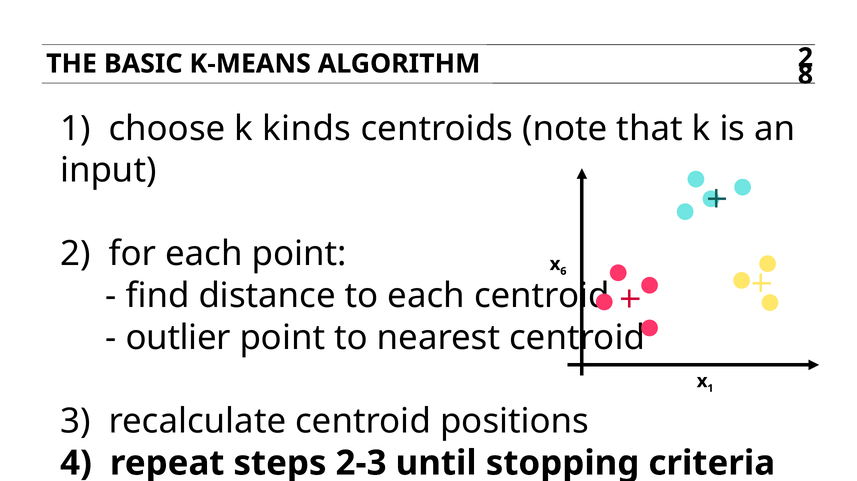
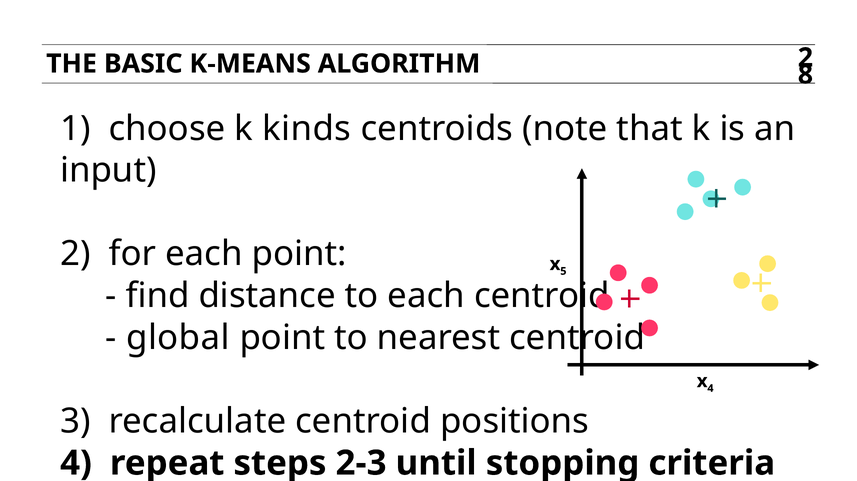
6: 6 -> 5 (563, 271)
outlier: outlier -> global (178, 338)
1: 1 -> 4 (710, 388)
